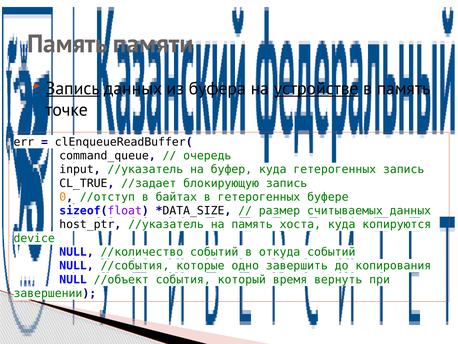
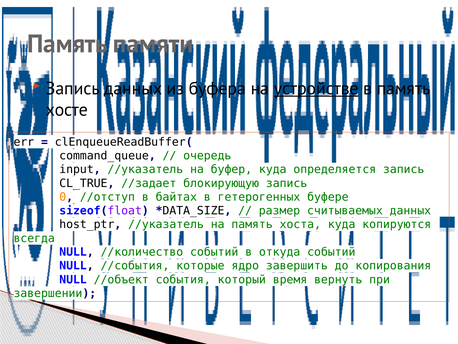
Запись underline: present -> none (73, 88)
точке: точке -> хосте (67, 110)
куда гетерогенных: гетерогенных -> определяется (335, 169)
device: device -> всегда (34, 238)
одно: одно -> ядро (245, 265)
